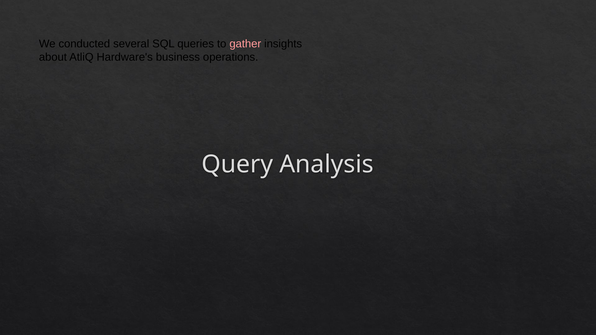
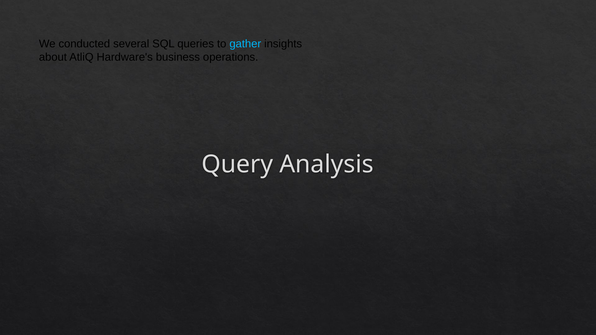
gather colour: pink -> light blue (245, 44)
